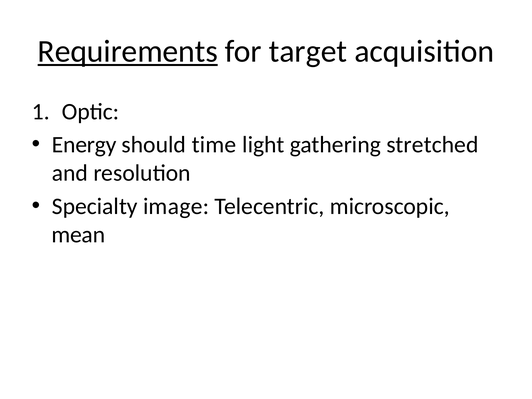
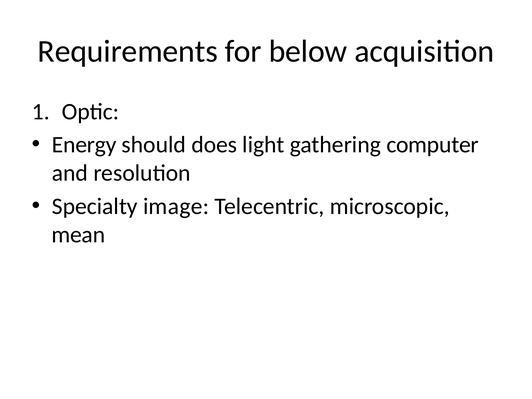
Requirements underline: present -> none (128, 51)
target: target -> below (308, 51)
time: time -> does (214, 145)
stretched: stretched -> computer (433, 145)
